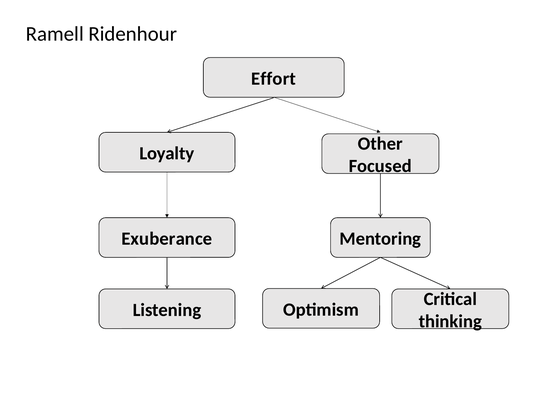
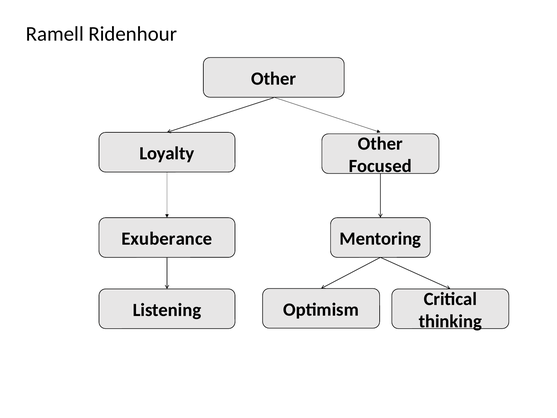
Effort: Effort -> Other (274, 79)
